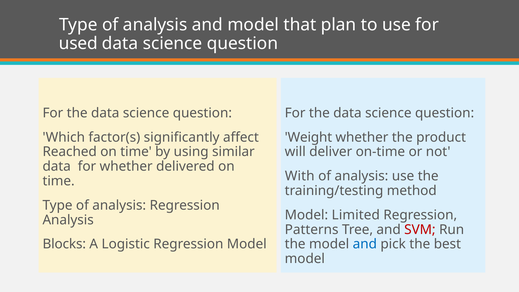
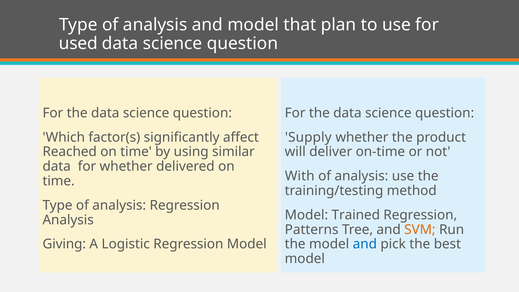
Weight: Weight -> Supply (308, 137)
Limited: Limited -> Trained (356, 215)
SVM colour: red -> orange (420, 230)
Blocks: Blocks -> Giving (64, 244)
